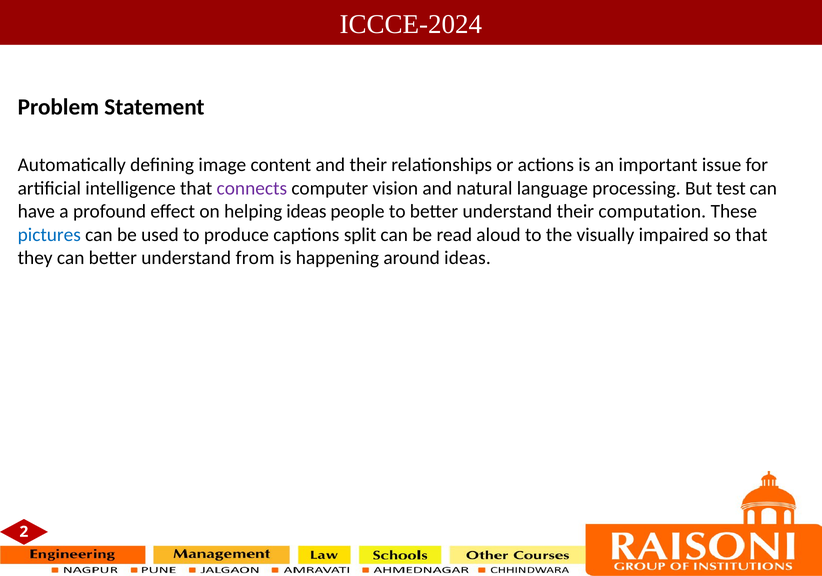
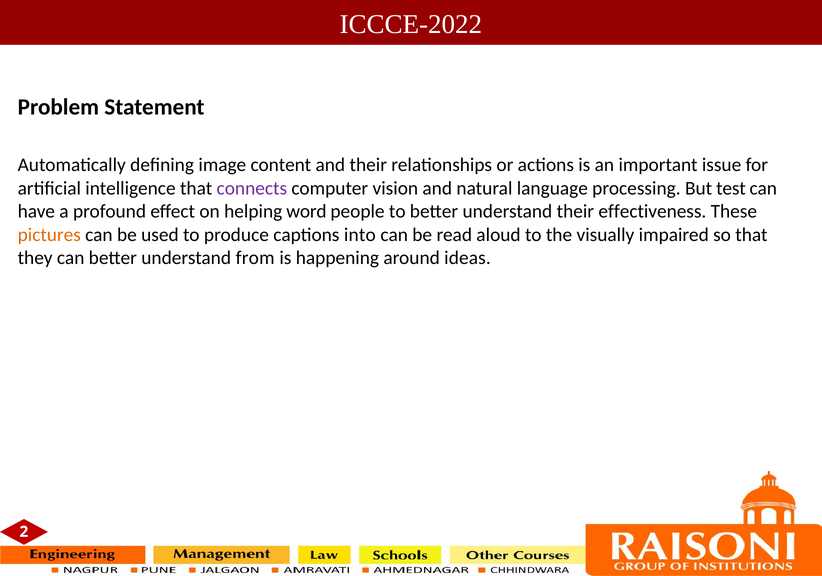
ICCCE-2024: ICCCE-2024 -> ICCCE-2022 (411, 24)
helping ideas: ideas -> word (306, 211)
computation: computation -> effectiveness (652, 211)
pictures colour: blue -> orange (49, 234)
split: split -> into (360, 234)
